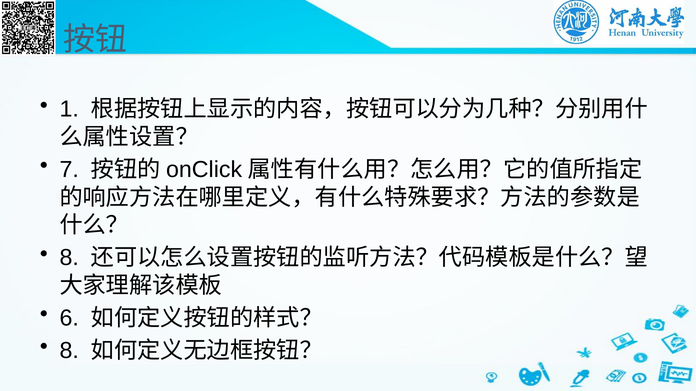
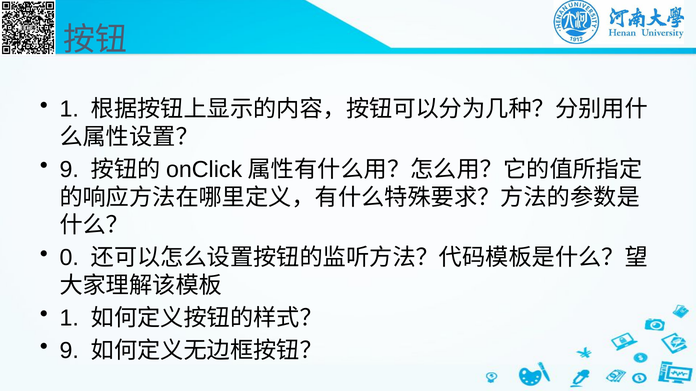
7: 7 -> 9 (69, 170)
8: 8 -> 0 (69, 258)
6: 6 -> 1 (69, 318)
8: 8 -> 9 (69, 351)
